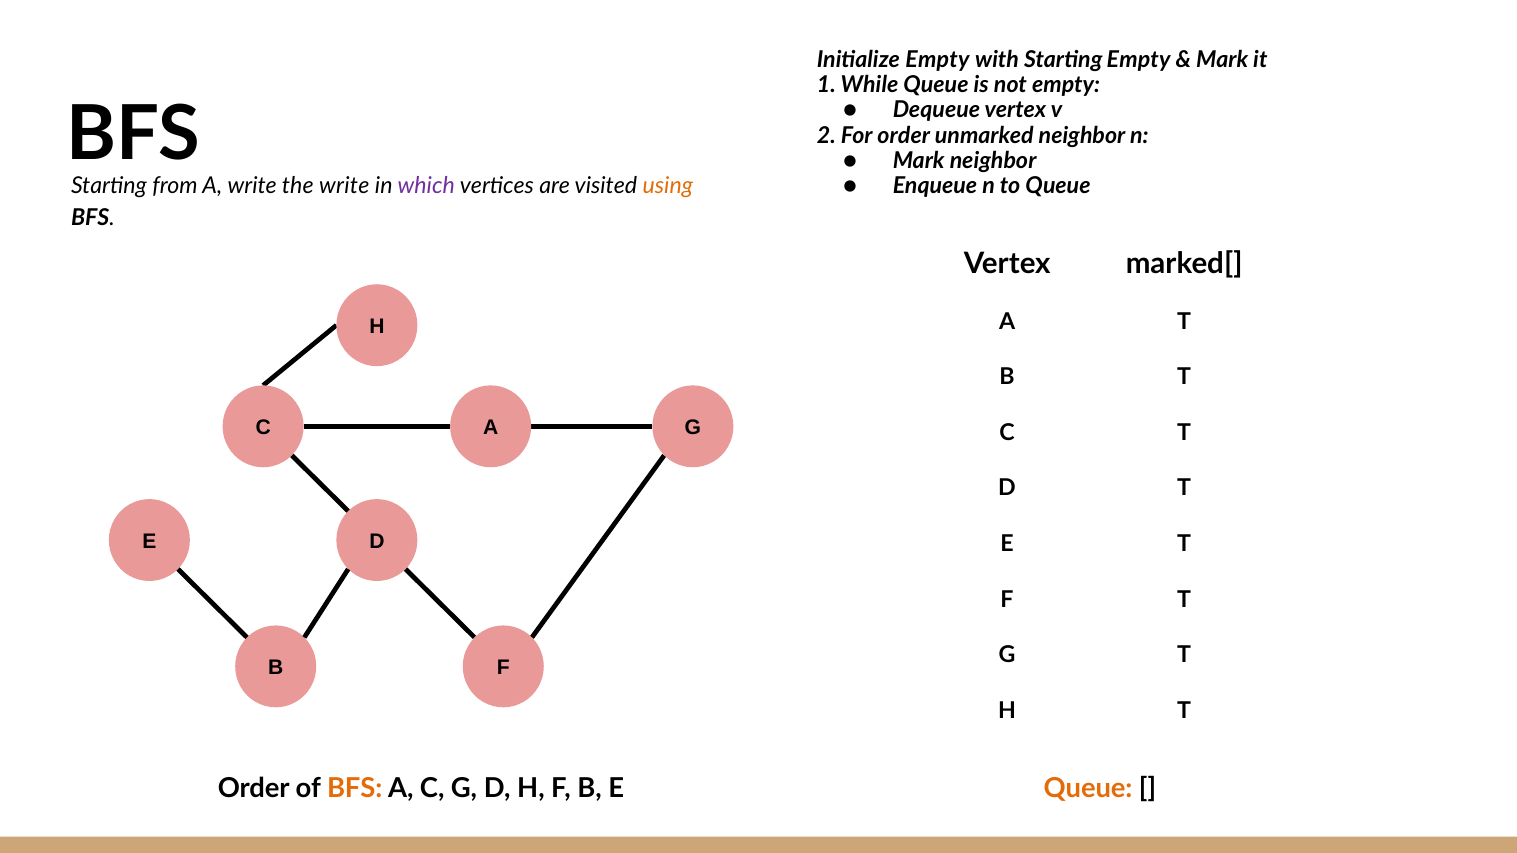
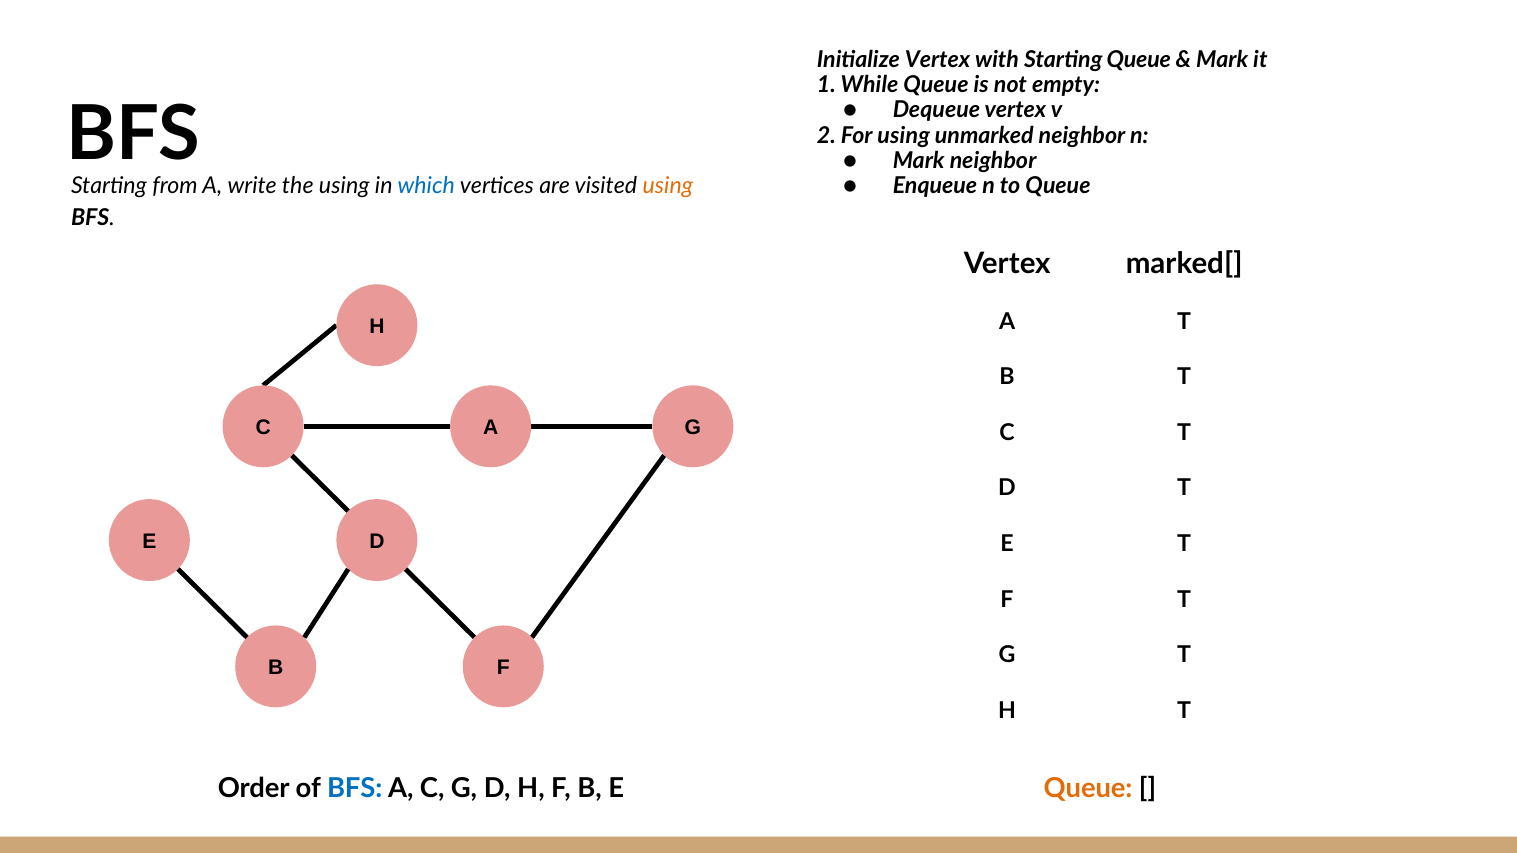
Initialize Empty: Empty -> Vertex (938, 60)
Starting Empty: Empty -> Queue (1139, 60)
For order: order -> using (904, 136)
the write: write -> using (344, 186)
which colour: purple -> blue (426, 186)
BFS colour: orange -> blue (355, 789)
